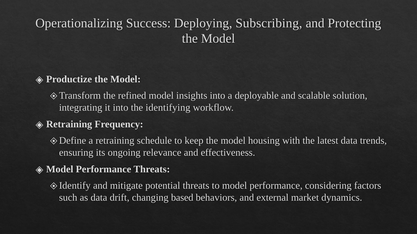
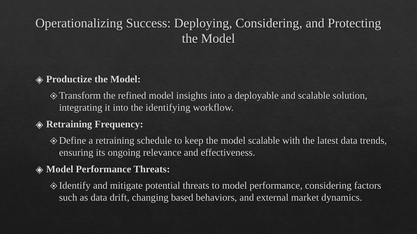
Deploying Subscribing: Subscribing -> Considering (269, 23)
model housing: housing -> scalable (264, 141)
